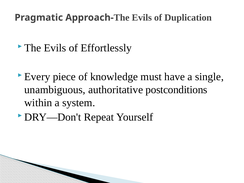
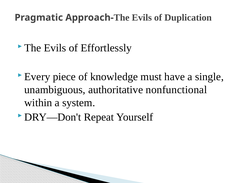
postconditions: postconditions -> nonfunctional (176, 90)
